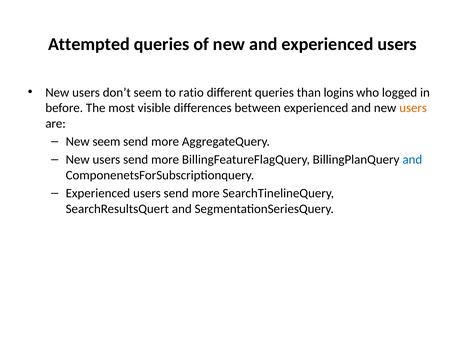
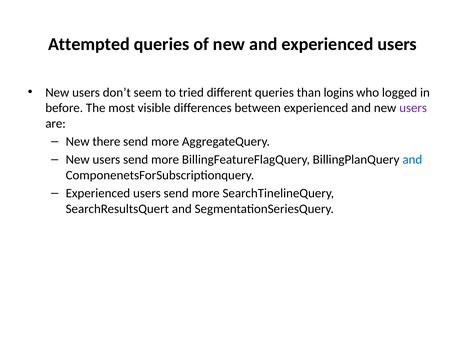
ratio: ratio -> tried (191, 92)
users colour: orange -> purple (413, 108)
New seem: seem -> there (106, 141)
